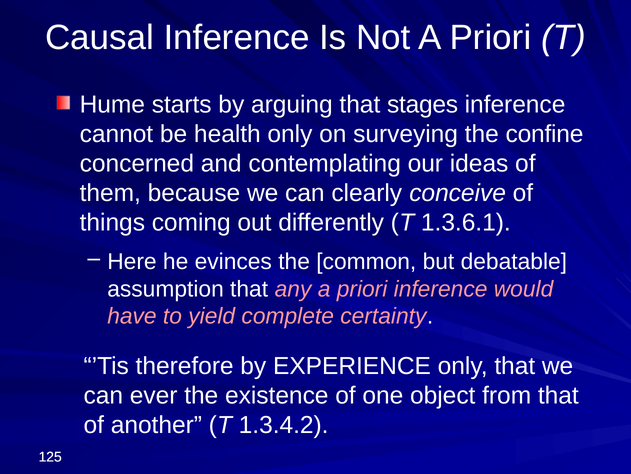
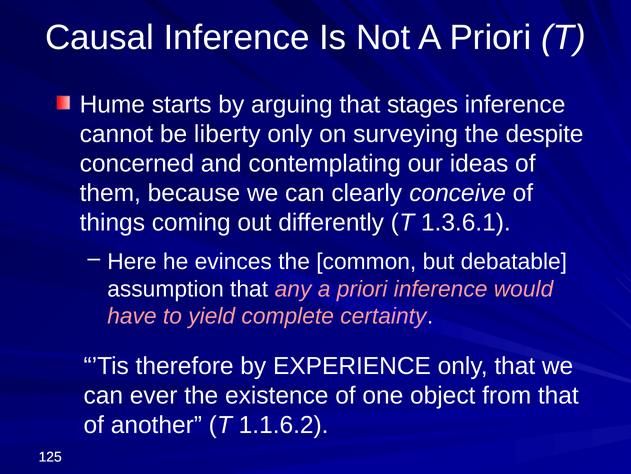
health: health -> liberty (227, 134)
confine: confine -> despite (544, 134)
1.3.4.2: 1.3.4.2 -> 1.1.6.2 (284, 424)
